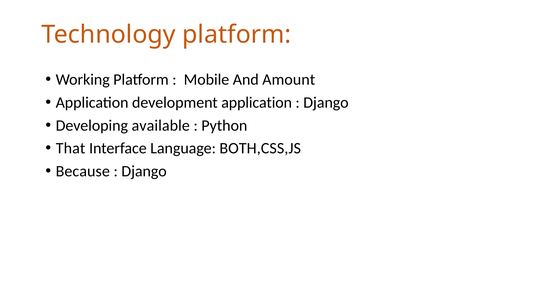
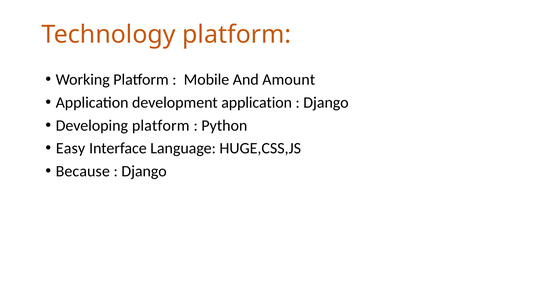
Developing available: available -> platform (161, 126)
That: That -> Easy (71, 148)
BOTH,CSS,JS: BOTH,CSS,JS -> HUGE,CSS,JS (260, 148)
